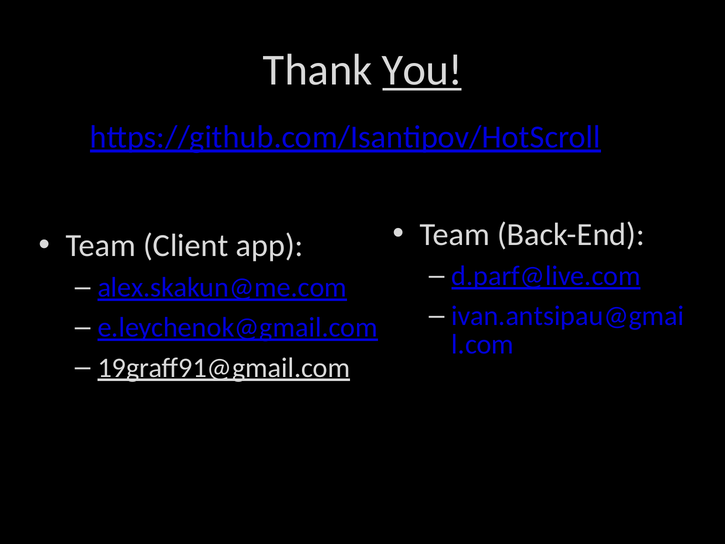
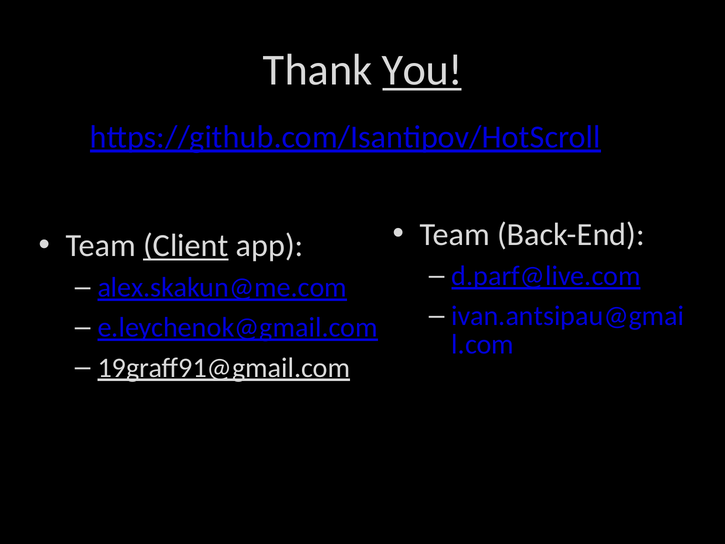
Client underline: none -> present (186, 246)
